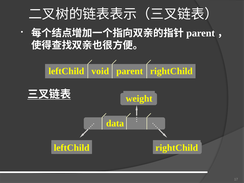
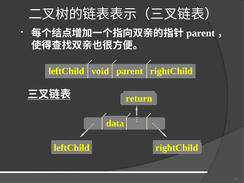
weight: weight -> return (139, 98)
